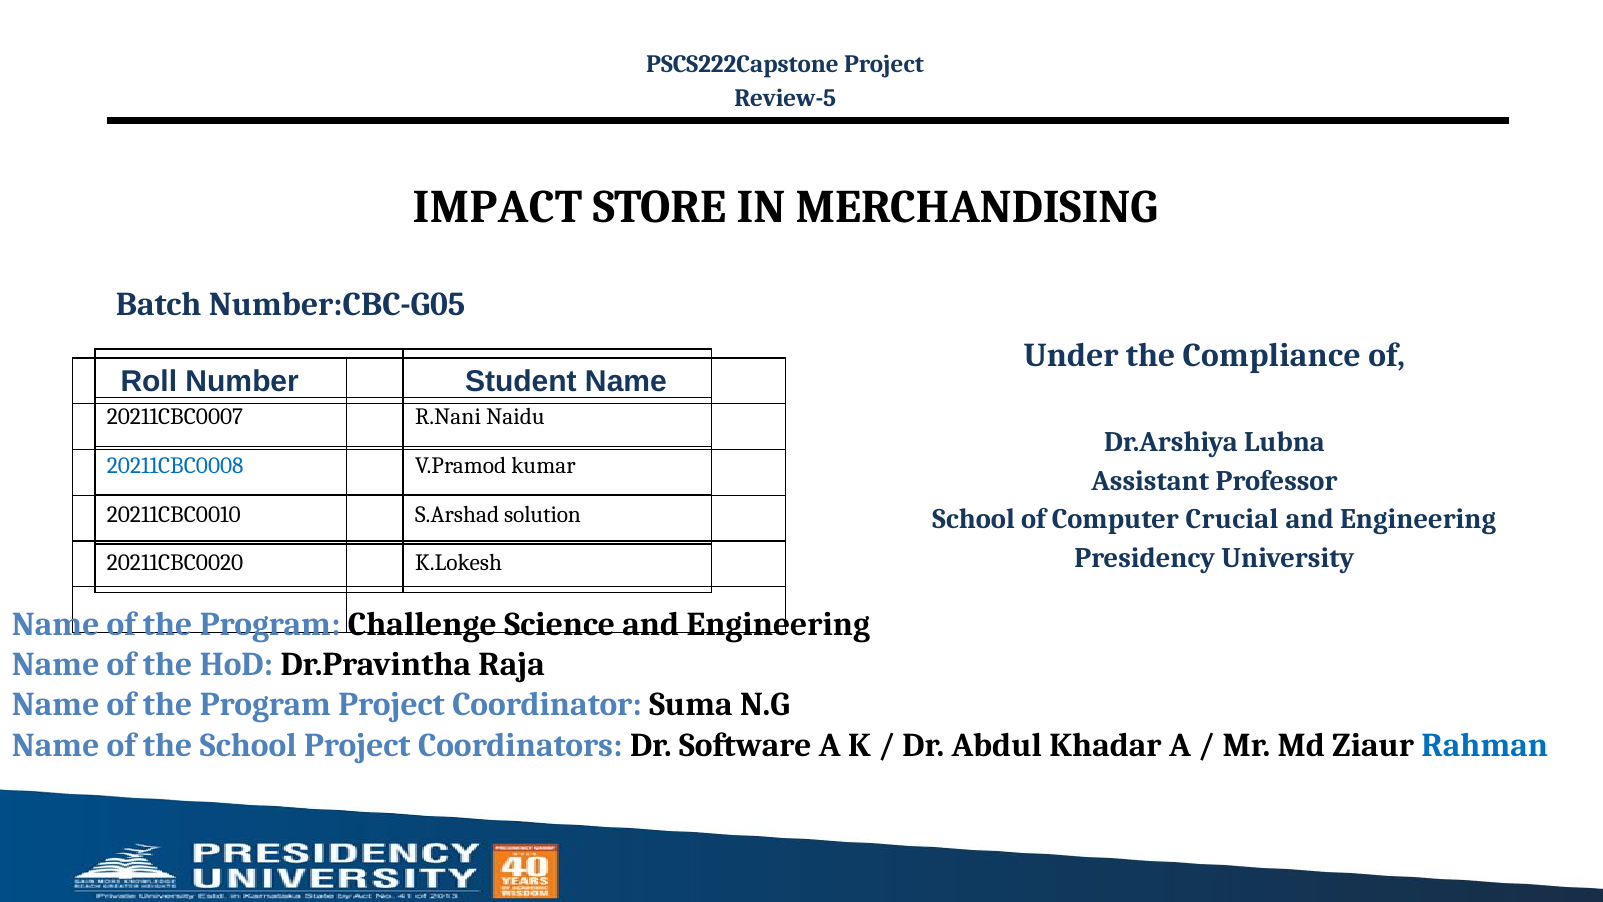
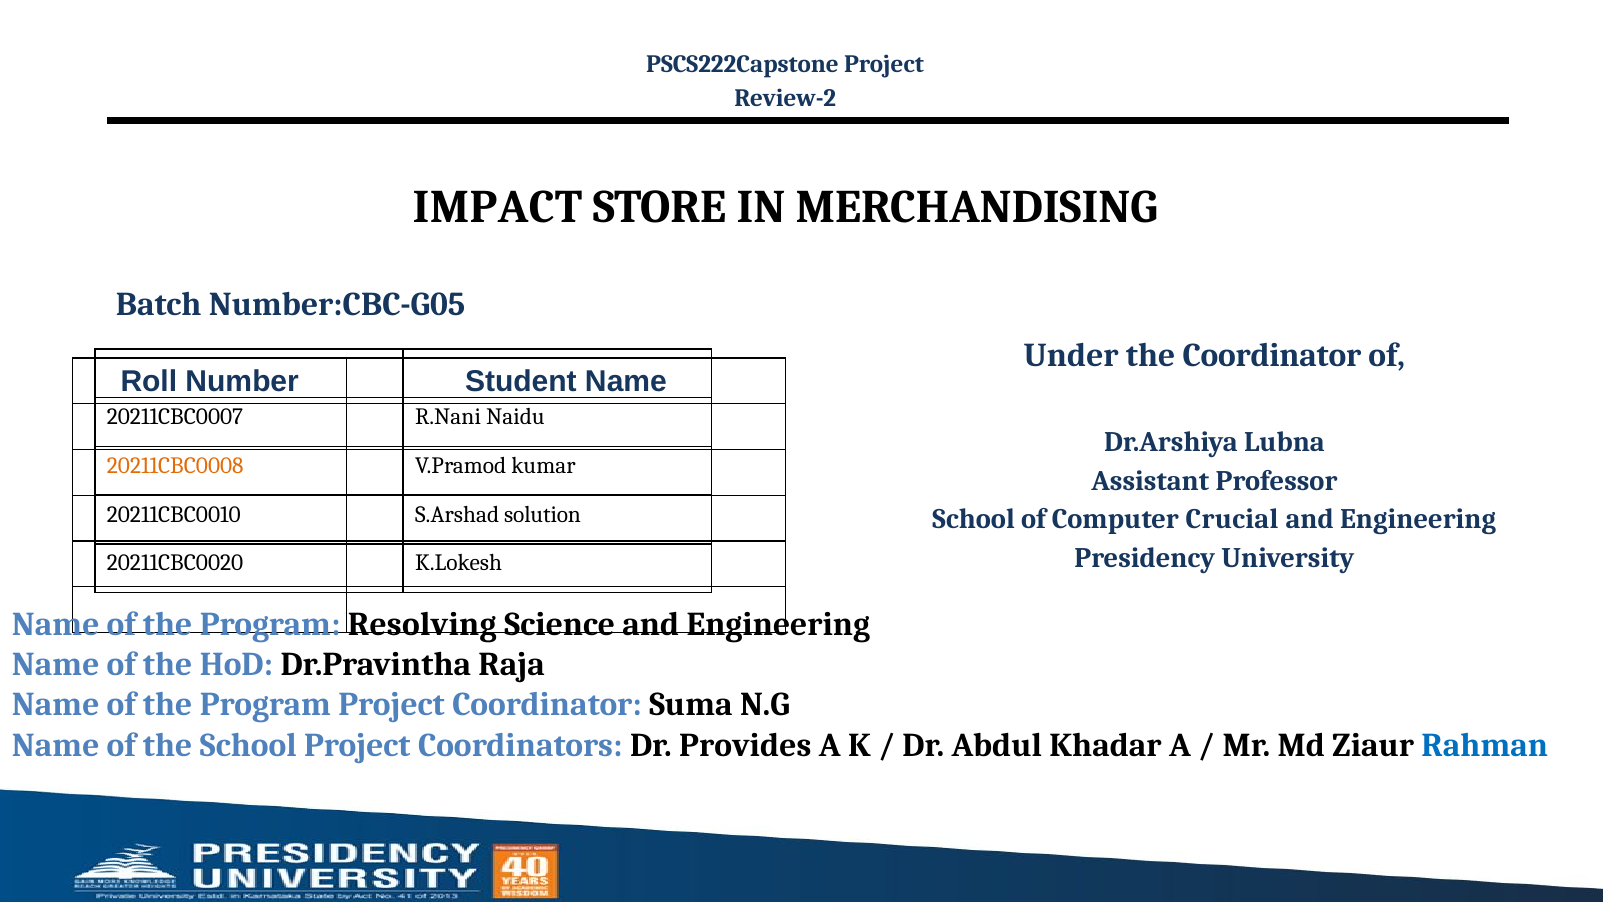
Review-5: Review-5 -> Review-2 (785, 98)
the Compliance: Compliance -> Coordinator (1272, 356)
20211CBC0008 colour: blue -> orange (175, 466)
Challenge: Challenge -> Resolving (422, 625)
Software: Software -> Provides (745, 745)
